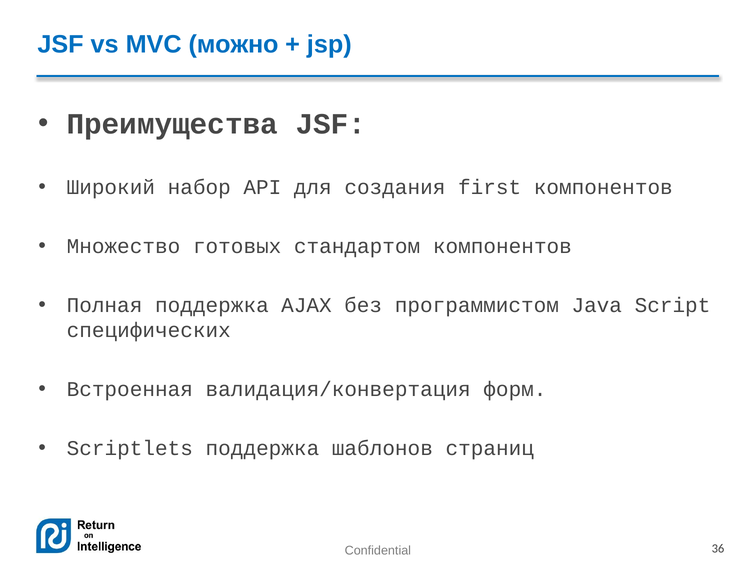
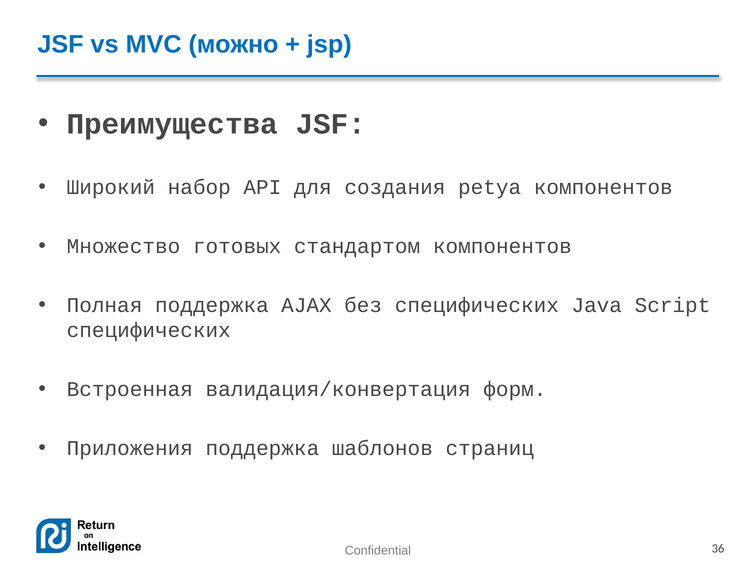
first: first -> petya (490, 188)
без программистом: программистом -> специфических (477, 305)
Scriptlets: Scriptlets -> Приложения (130, 448)
